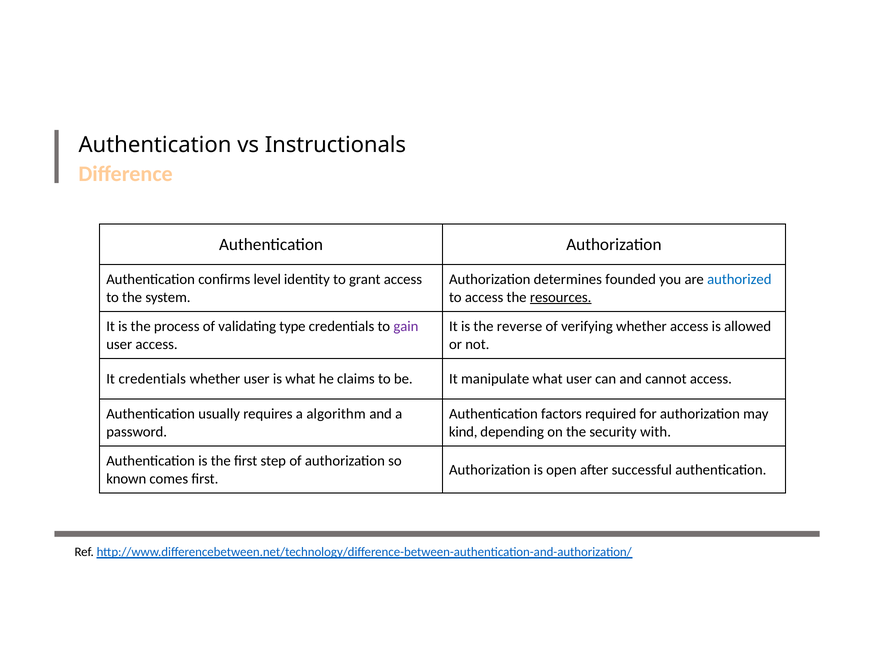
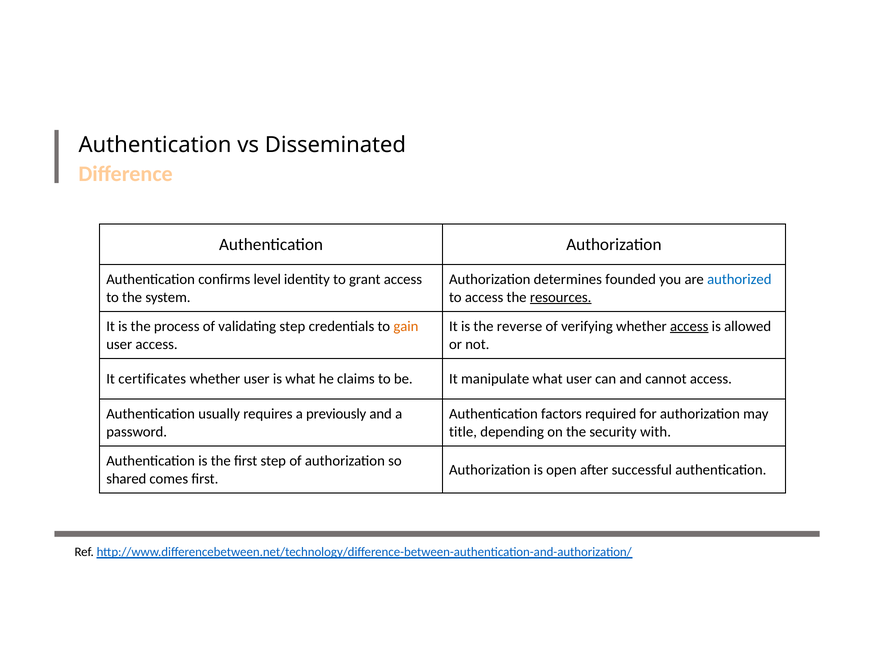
Instructionals: Instructionals -> Disseminated (335, 145)
validating type: type -> step (292, 326)
gain colour: purple -> orange (406, 326)
access underline: none -> present (689, 326)
It credentials: credentials -> certificates (152, 379)
algorithm: algorithm -> previously (336, 414)
kind: kind -> title (463, 432)
known: known -> shared (126, 479)
